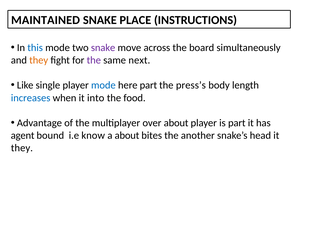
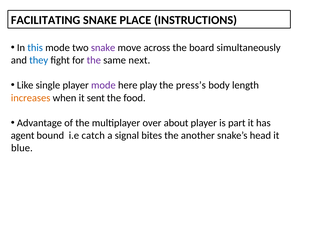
MAINTAINED: MAINTAINED -> FACILITATING (46, 20)
they colour: orange -> blue (39, 60)
mode colour: blue -> purple (103, 85)
here part: part -> play (148, 85)
increases colour: blue -> orange (31, 98)
into: into -> sent (96, 98)
know: know -> catch (93, 136)
a about: about -> signal (127, 136)
they: they -> blue (22, 148)
